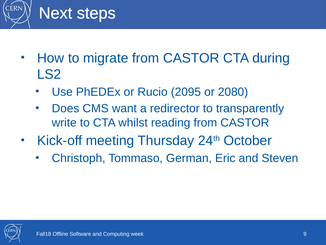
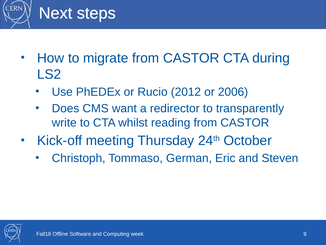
2095: 2095 -> 2012 (186, 92)
2080: 2080 -> 2006 (233, 92)
